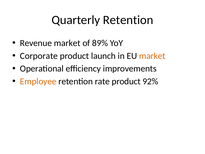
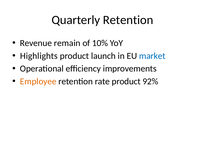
Revenue market: market -> remain (67, 43)
89%: 89% -> 10% (100, 43)
Corporate: Corporate -> Highlights (39, 56)
market colour: orange -> blue (152, 56)
